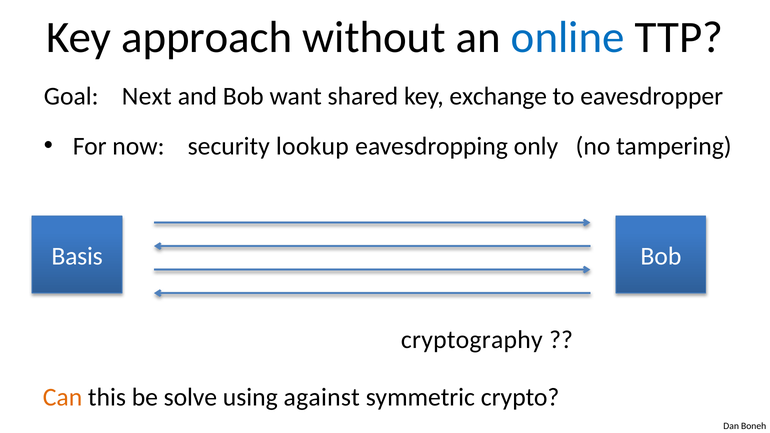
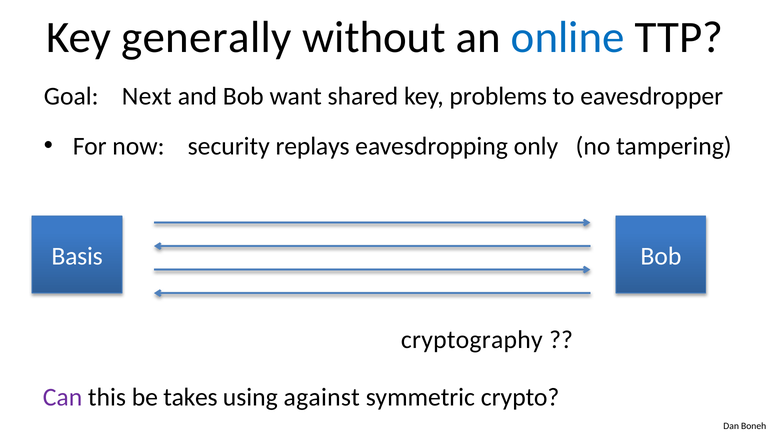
approach: approach -> generally (206, 38)
exchange: exchange -> problems (498, 96)
lookup: lookup -> replays (313, 146)
Can colour: orange -> purple (63, 398)
solve: solve -> takes (190, 398)
